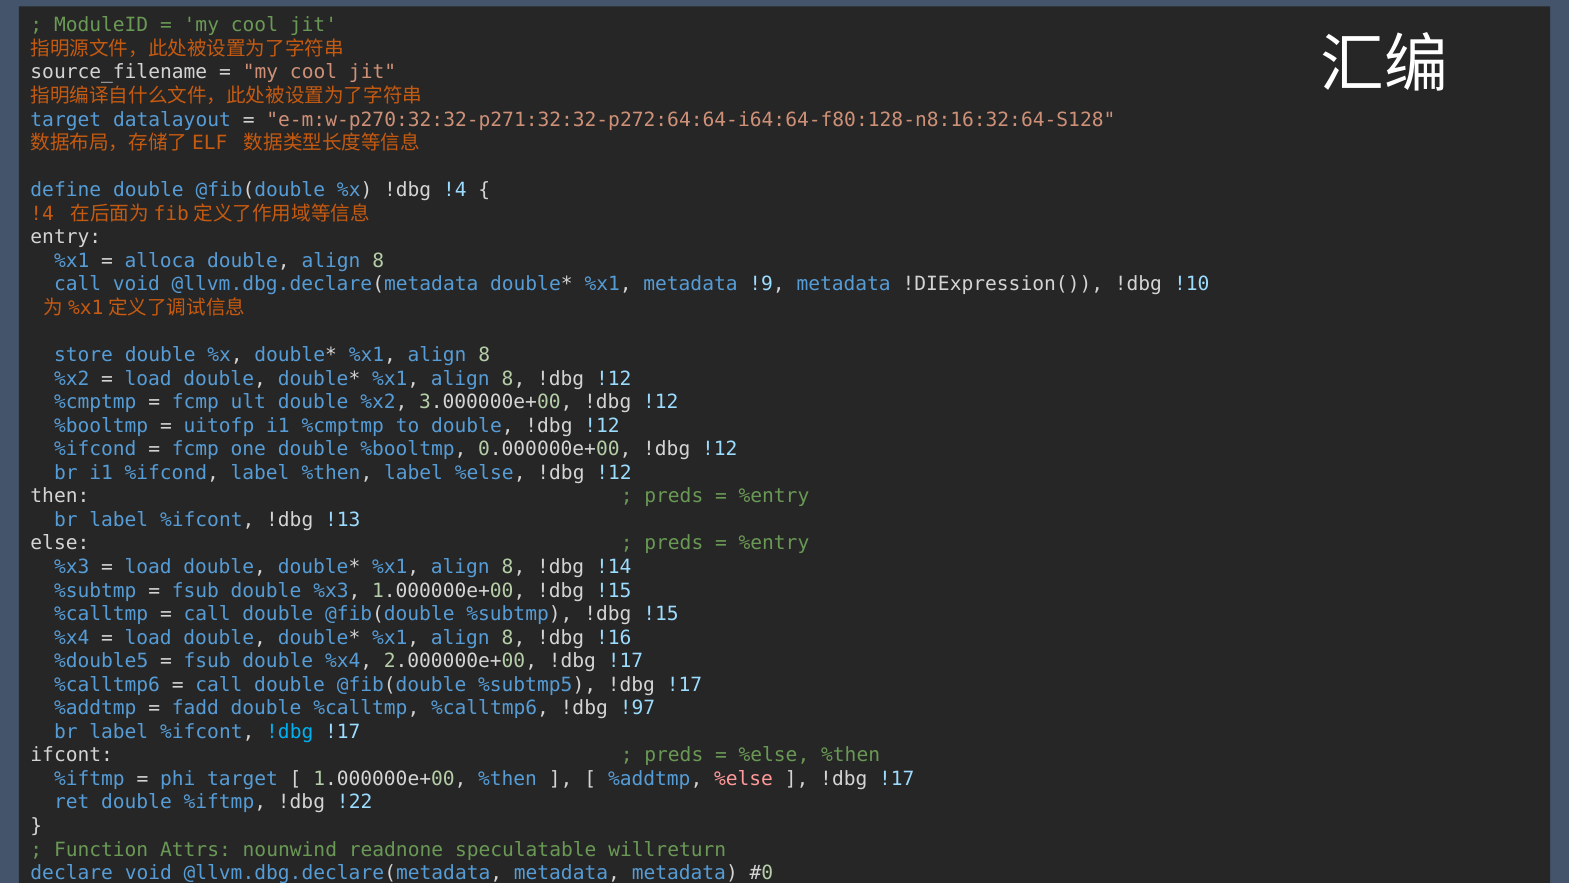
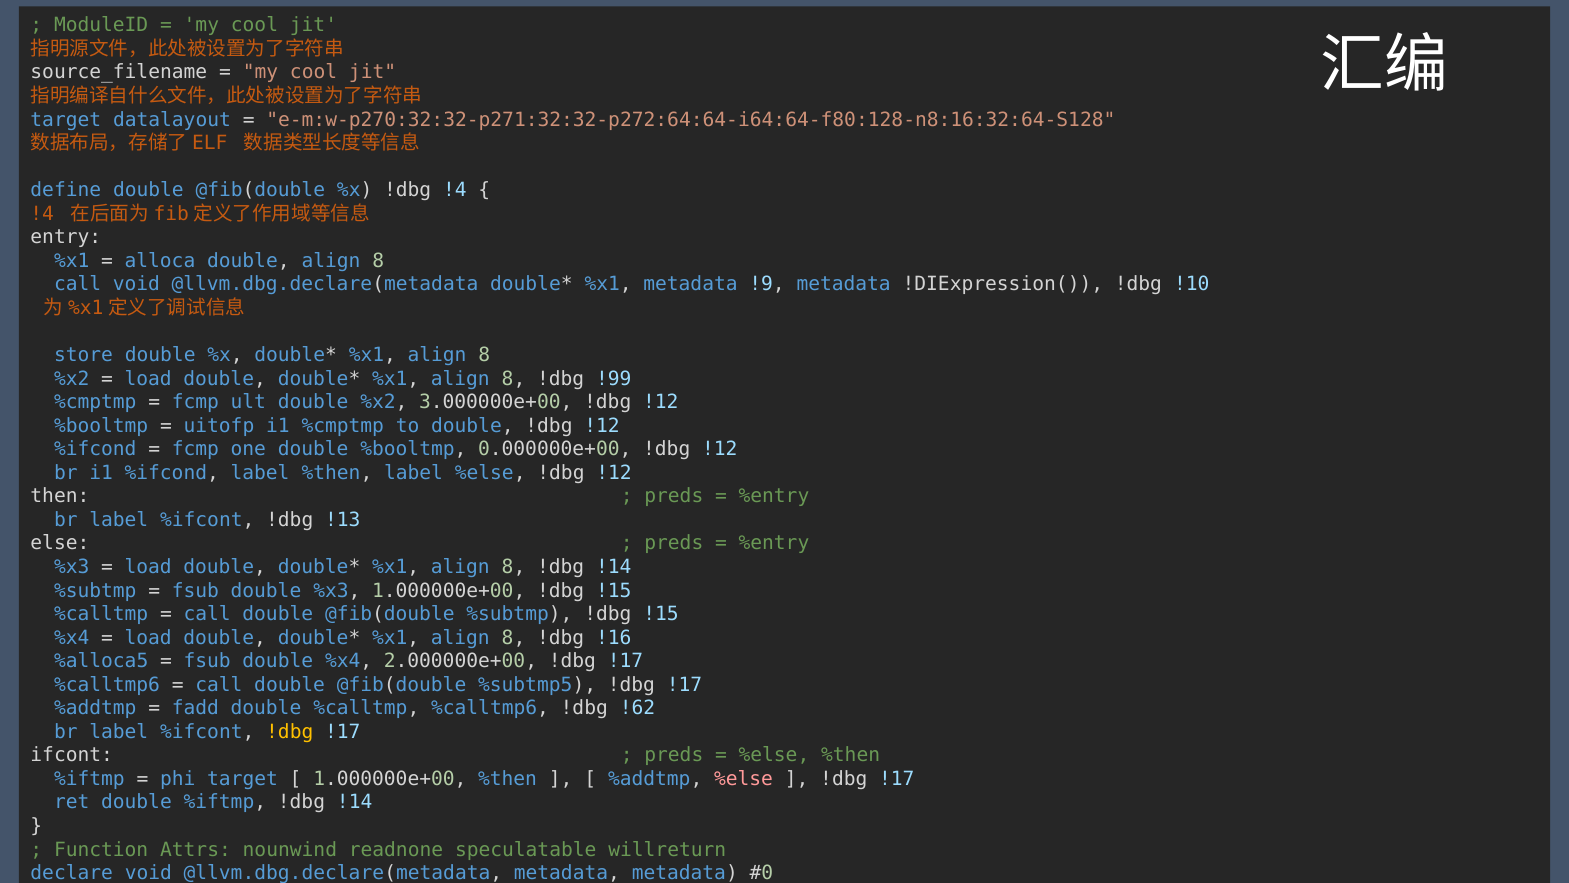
8 !dbg !12: !12 -> !99 (614, 378)
%double5: %double5 -> %alloca5 (101, 661)
!97: !97 -> !62 (637, 708)
!dbg colour: light blue -> yellow (290, 731)
%iftmp !dbg !22: !22 -> !14 (355, 802)
